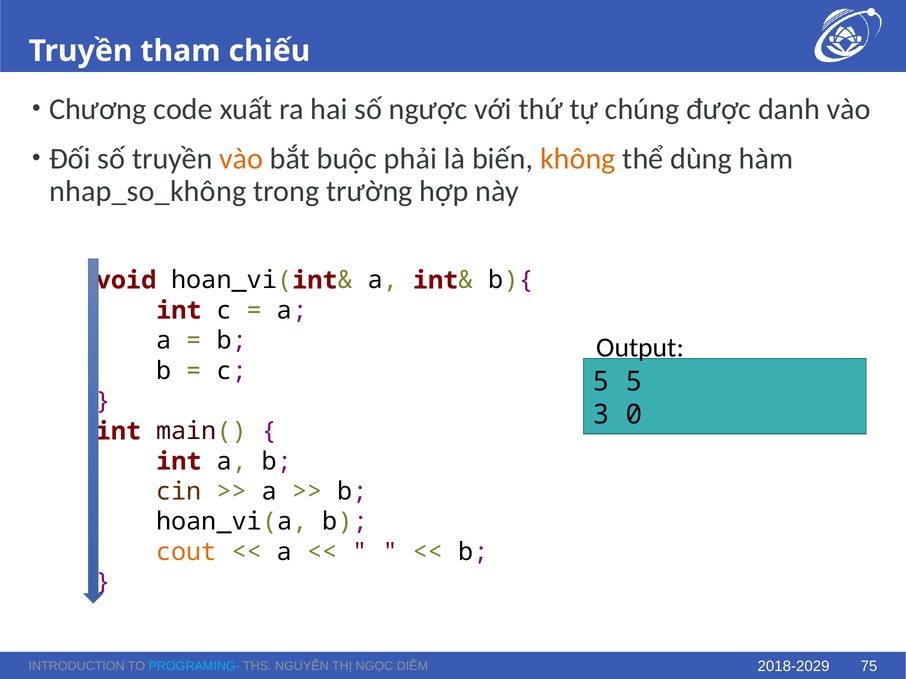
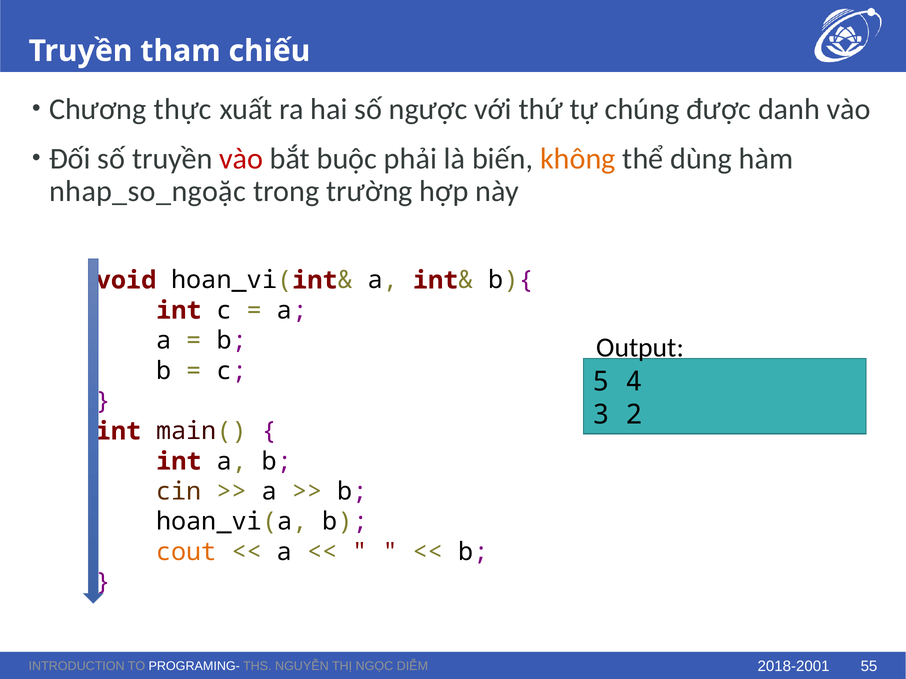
code: code -> thực (183, 109)
vào colour: orange -> red (241, 159)
nhap_so_không: nhap_so_không -> nhap_so_ngoặc (148, 191)
5 5: 5 -> 4 (634, 382)
0: 0 -> 2 (634, 415)
2018-2029: 2018-2029 -> 2018-2001 (794, 667)
PROGRAMING- colour: light blue -> white (194, 667)
75: 75 -> 55 (869, 667)
